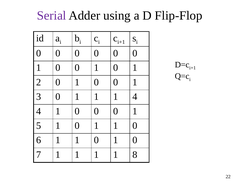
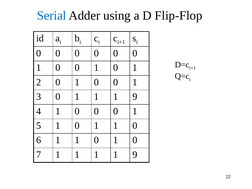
Serial colour: purple -> blue (52, 16)
4: 4 -> 9 (135, 97)
8: 8 -> 9 (135, 155)
